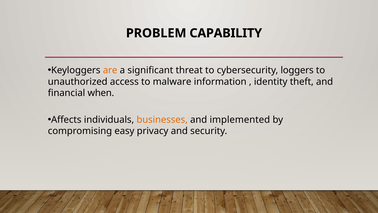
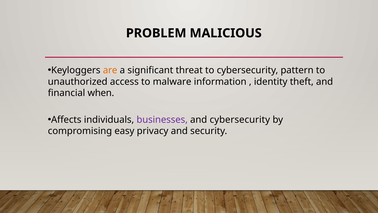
CAPABILITY: CAPABILITY -> MALICIOUS (226, 33)
loggers: loggers -> pattern (297, 70)
businesses colour: orange -> purple (162, 120)
and implemented: implemented -> cybersecurity (240, 120)
